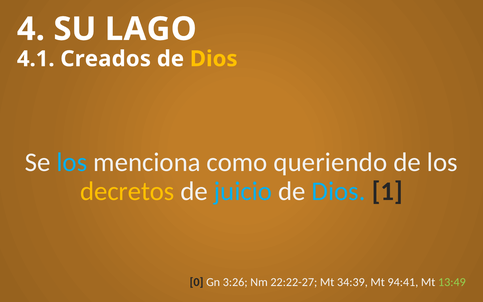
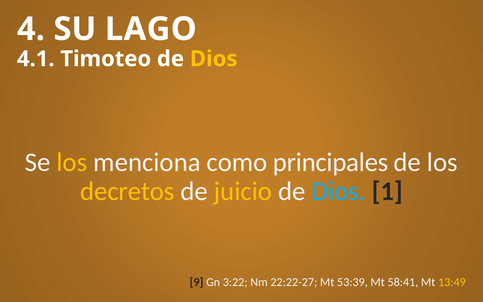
Creados: Creados -> Timoteo (106, 59)
los colour: light blue -> yellow (72, 162)
queriendo: queriendo -> principales (331, 162)
juicio colour: light blue -> yellow (243, 191)
0: 0 -> 9 (197, 282)
3:26: 3:26 -> 3:22 (235, 282)
34:39: 34:39 -> 53:39 (352, 282)
94:41: 94:41 -> 58:41 (403, 282)
13:49 colour: light green -> yellow (452, 282)
